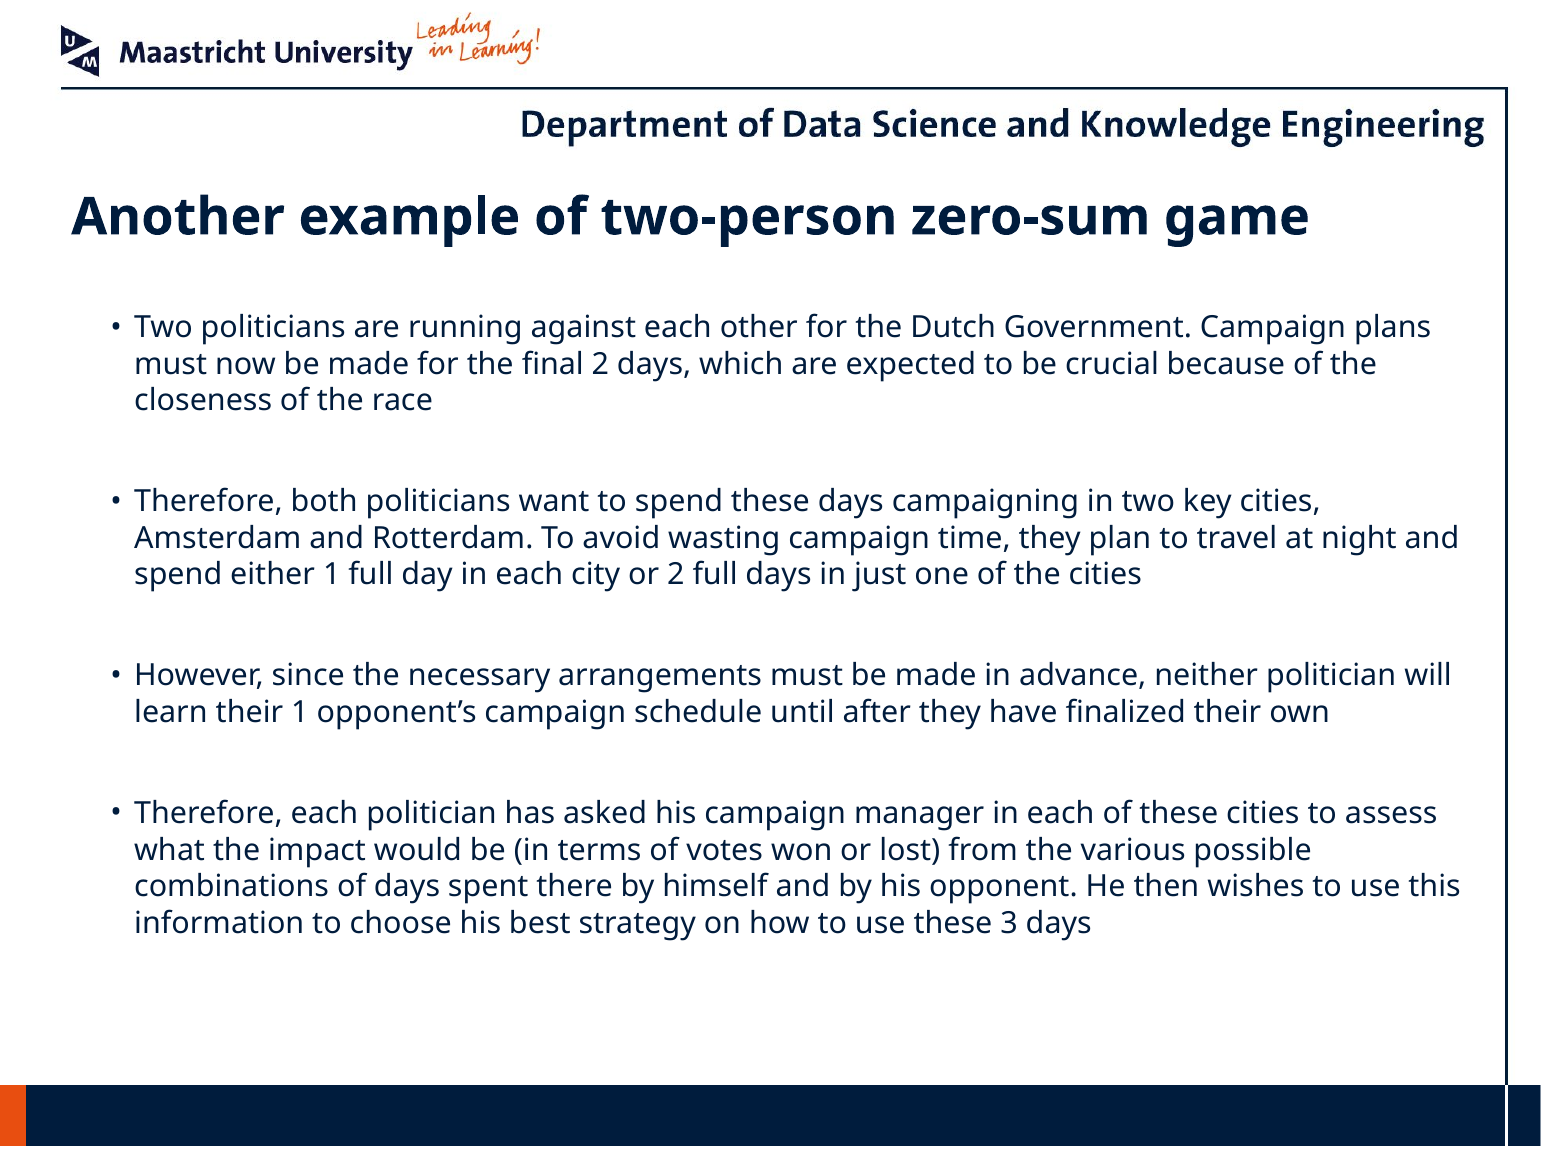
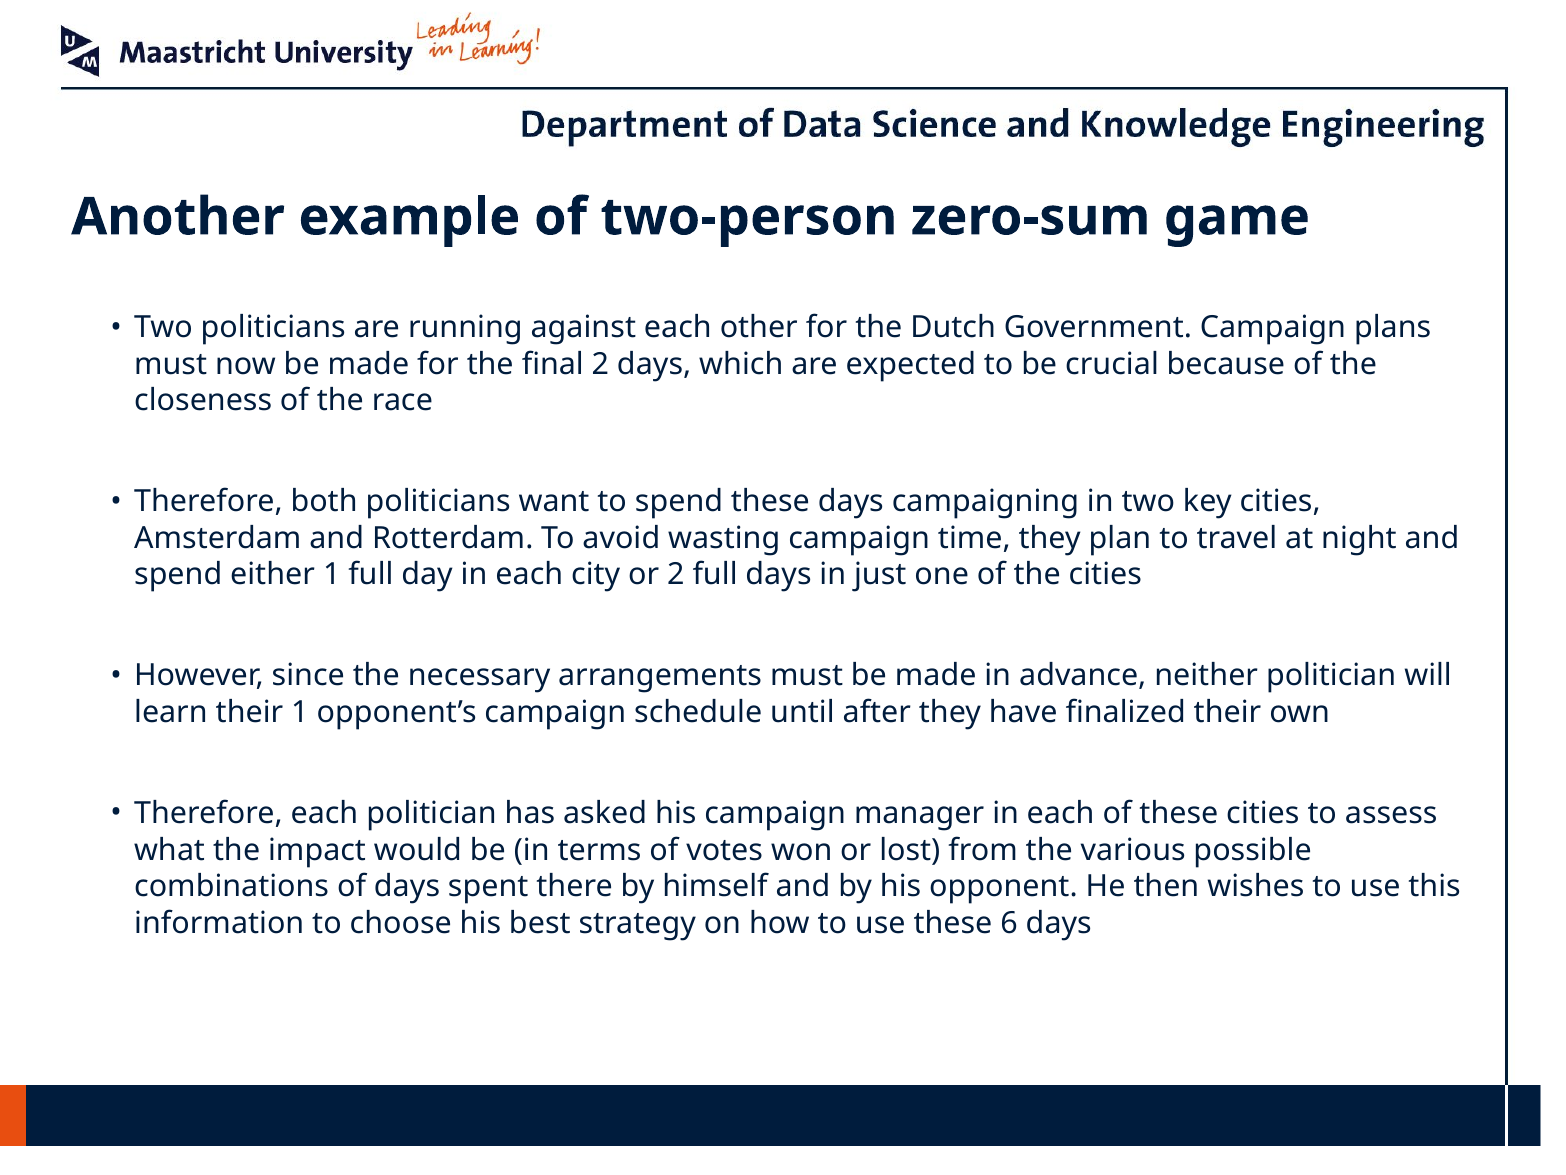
3: 3 -> 6 (1009, 923)
